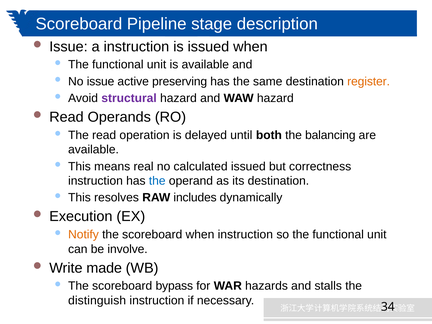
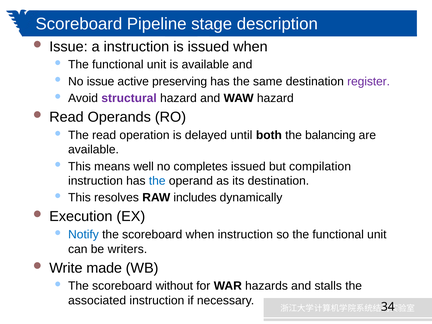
register colour: orange -> purple (369, 82)
real: real -> well (144, 166)
calculated: calculated -> completes (201, 166)
correctness: correctness -> compilation (320, 166)
Notify colour: orange -> blue (83, 235)
involve: involve -> writers (127, 249)
bypass: bypass -> without (174, 286)
distinguish: distinguish -> associated (97, 300)
